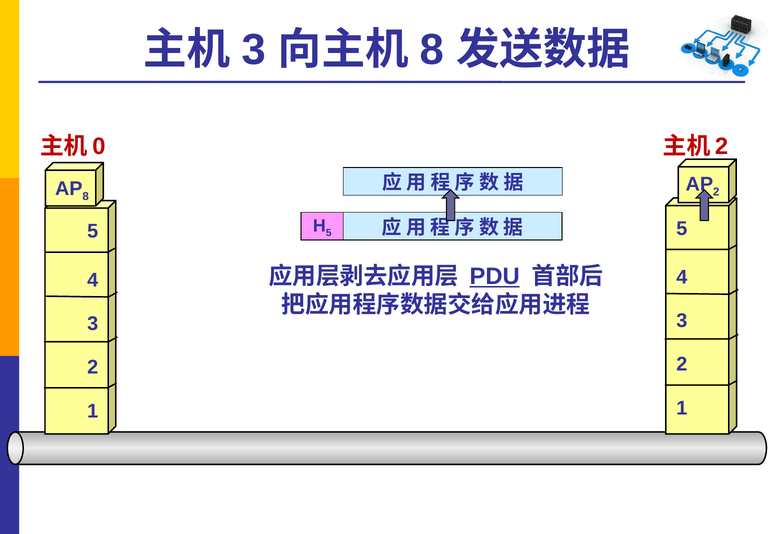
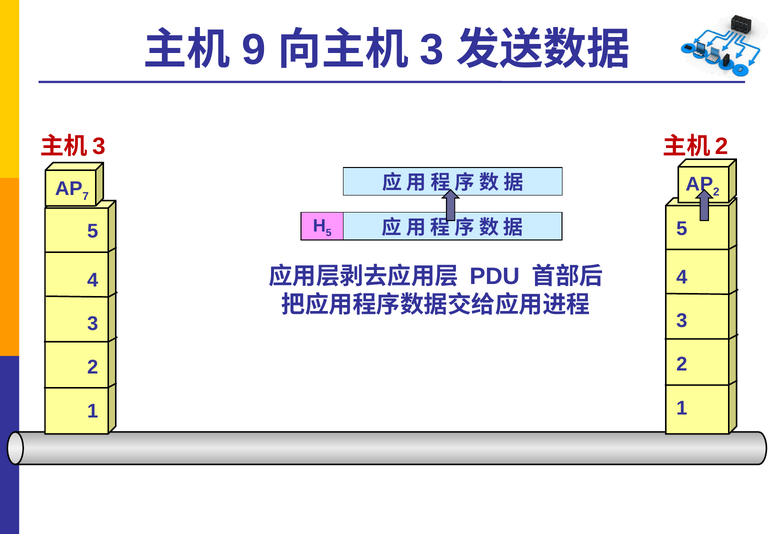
3: 3 -> 9 (254, 50)
8: 8 -> 3 (432, 50)
0: 0 -> 3 (99, 146)
8: 8 -> 7 (86, 197)
PDU underline: present -> none (495, 277)
